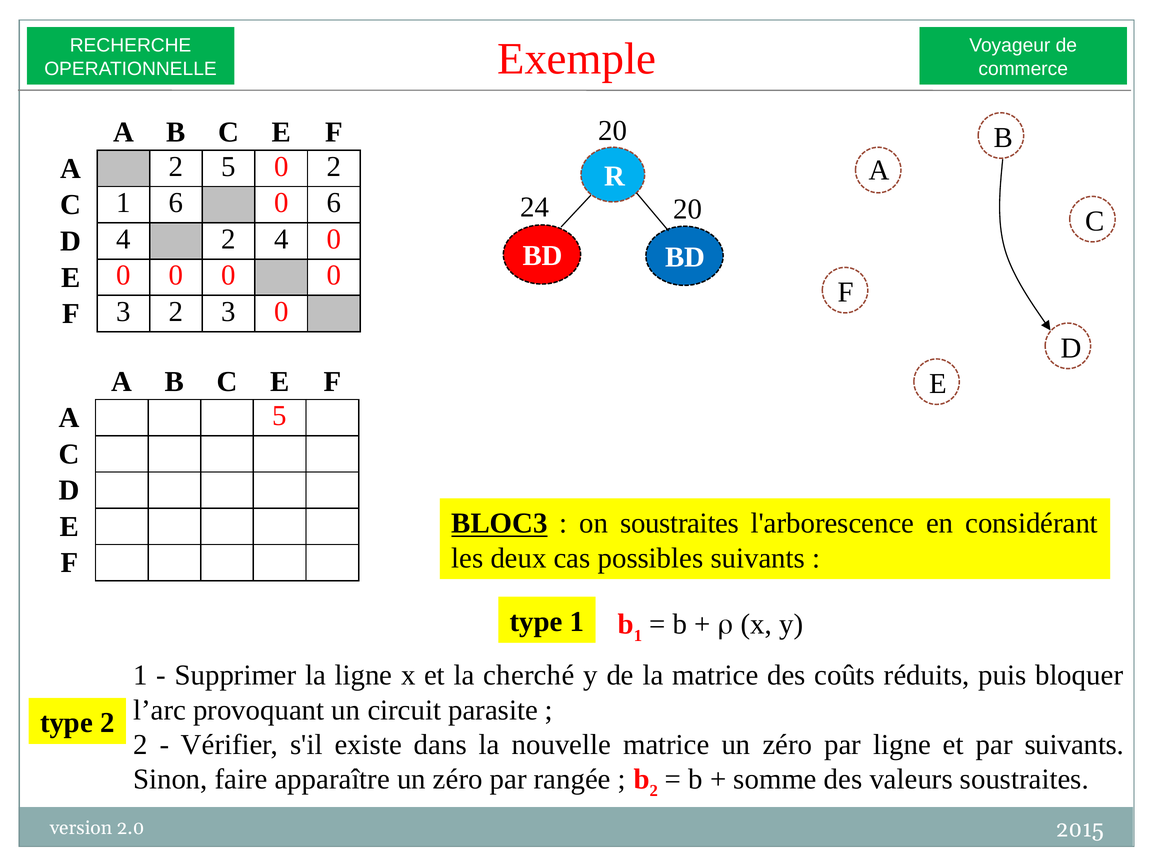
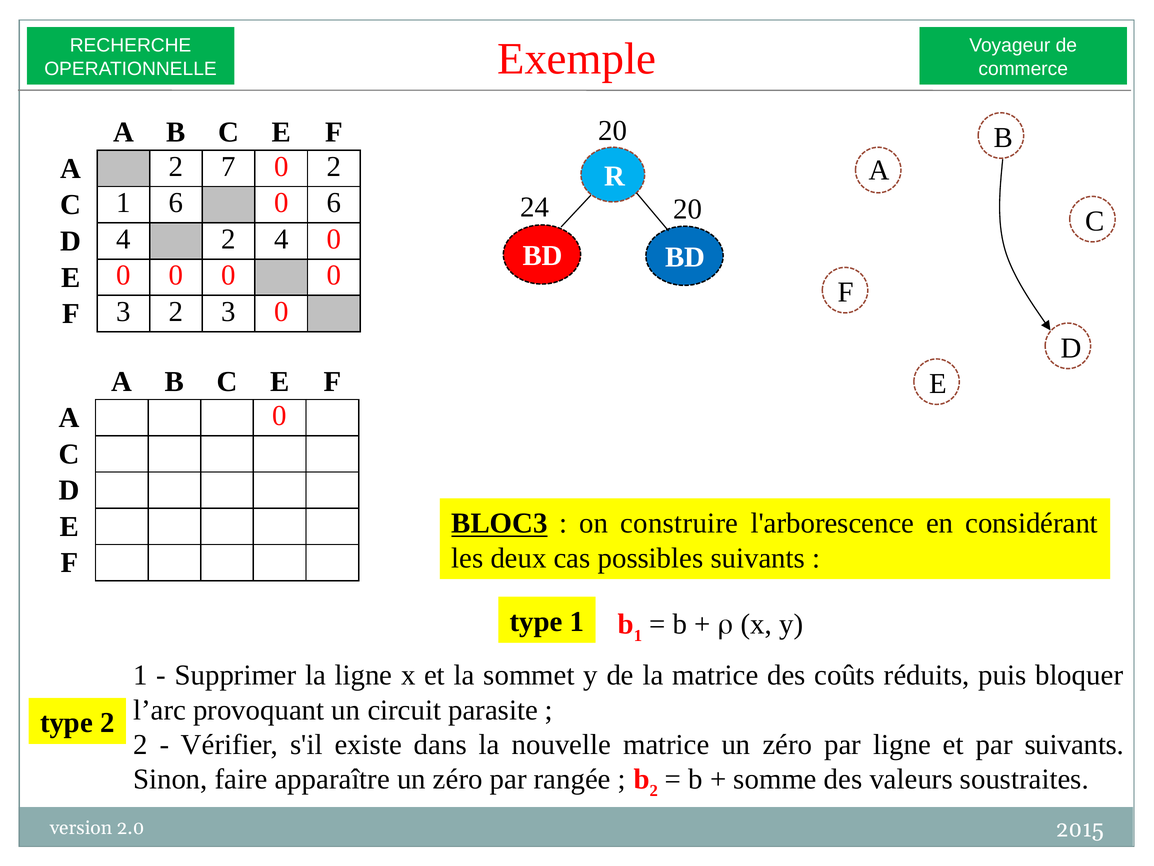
2 5: 5 -> 7 (229, 166)
A 5: 5 -> 0 (280, 415)
on soustraites: soustraites -> construire (679, 523)
cherché: cherché -> sommet (529, 675)
